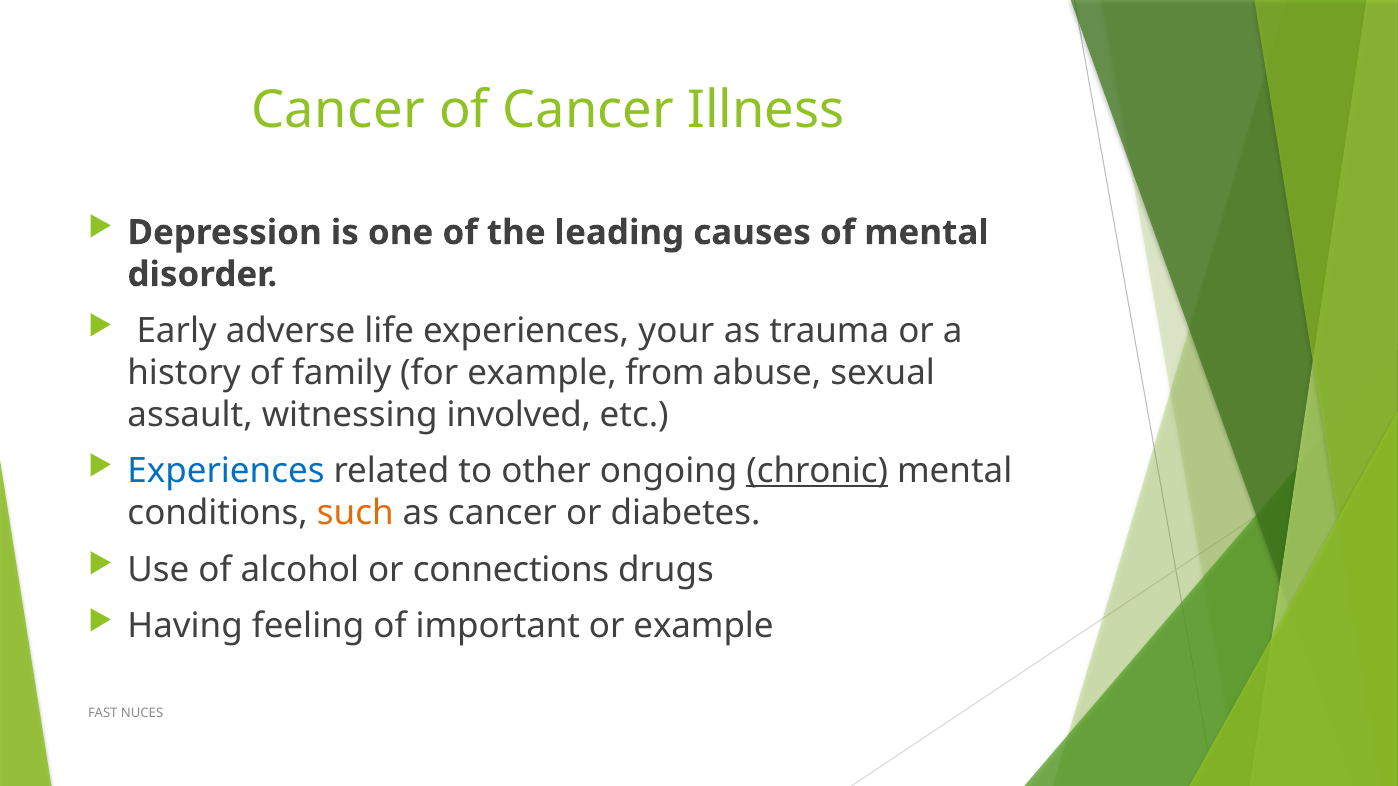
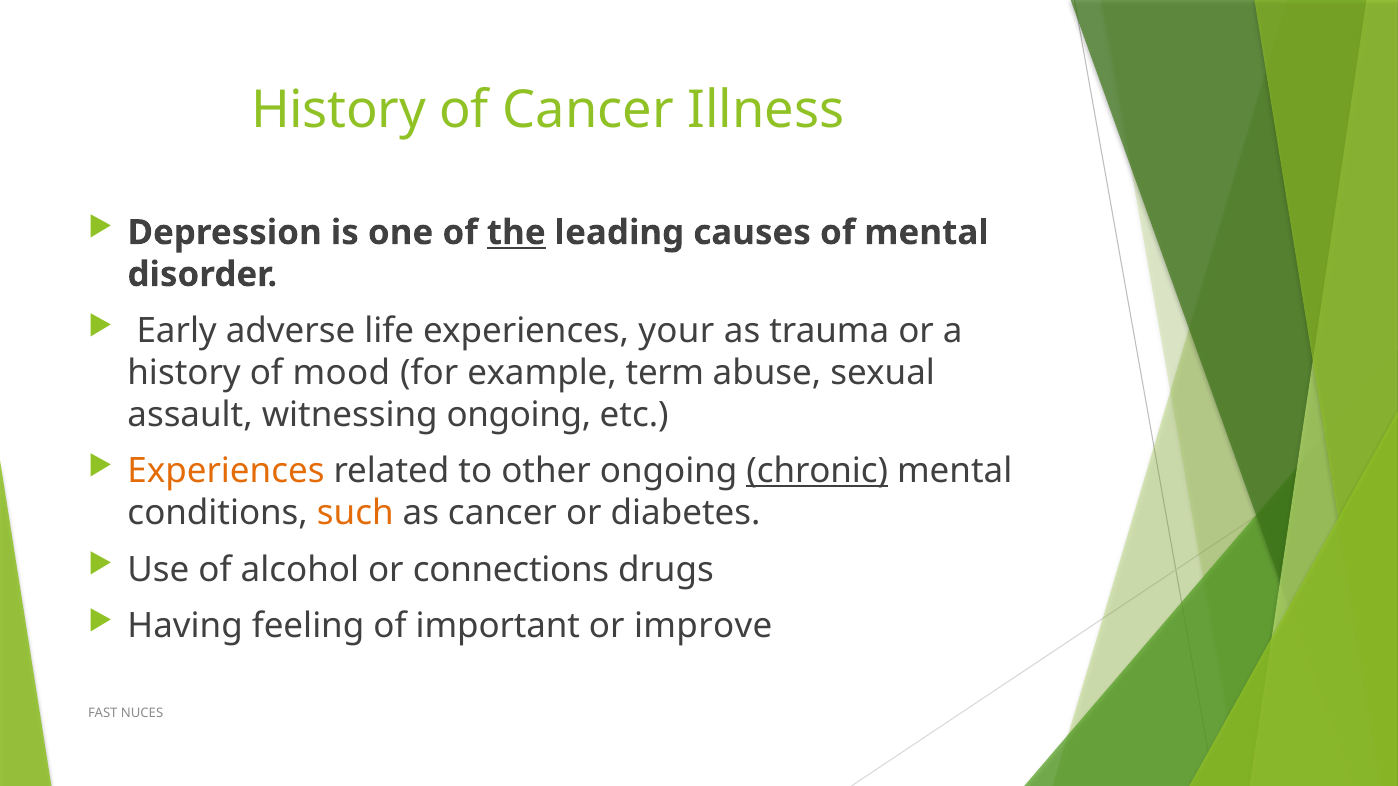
Cancer: Cancer -> History (339, 110)
the underline: none -> present (516, 233)
family: family -> mood (341, 373)
from: from -> term (665, 373)
witnessing involved: involved -> ongoing (519, 415)
Experiences colour: blue -> orange (226, 472)
or example: example -> improve (703, 627)
